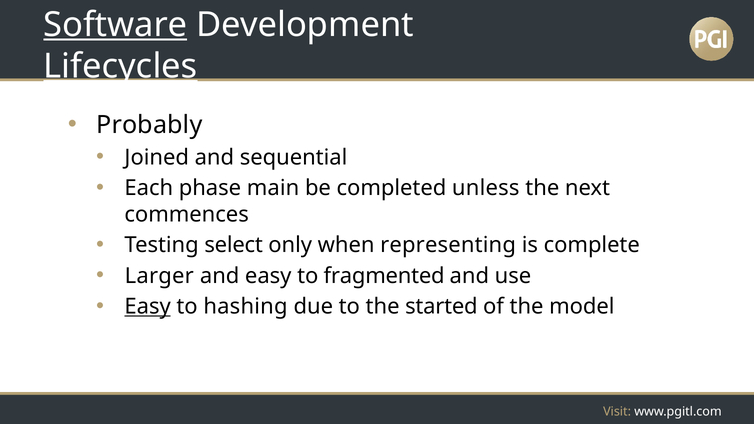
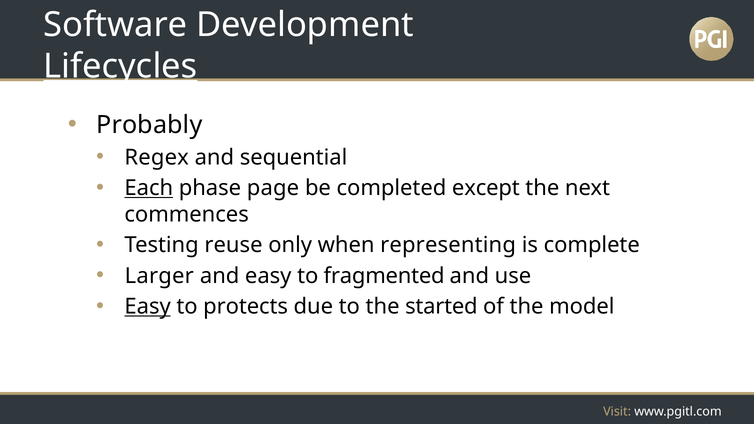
Software underline: present -> none (115, 25)
Joined: Joined -> Regex (157, 157)
Each underline: none -> present (149, 188)
main: main -> page (273, 188)
unless: unless -> except (486, 188)
select: select -> reuse (233, 245)
hashing: hashing -> protects (246, 307)
